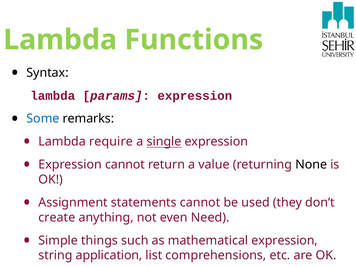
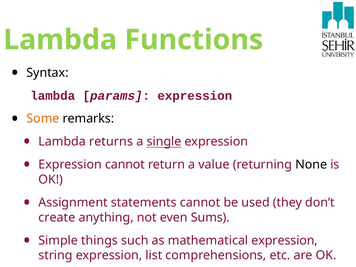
Some colour: blue -> orange (43, 119)
require: require -> returns (111, 142)
Need: Need -> Sums (210, 217)
string application: application -> expression (109, 255)
